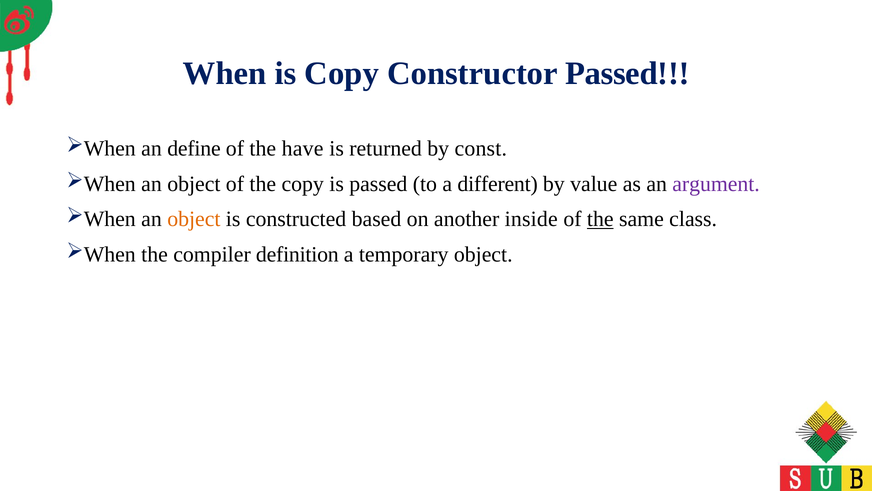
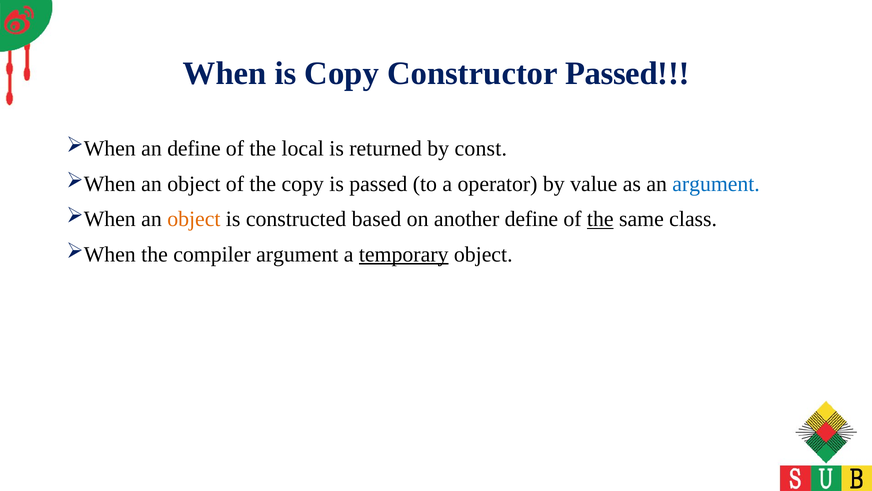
have: have -> local (303, 148)
different: different -> operator (498, 184)
argument colour: purple -> blue (716, 184)
another inside: inside -> define (531, 219)
compiler definition: definition -> argument (297, 254)
temporary underline: none -> present (404, 254)
